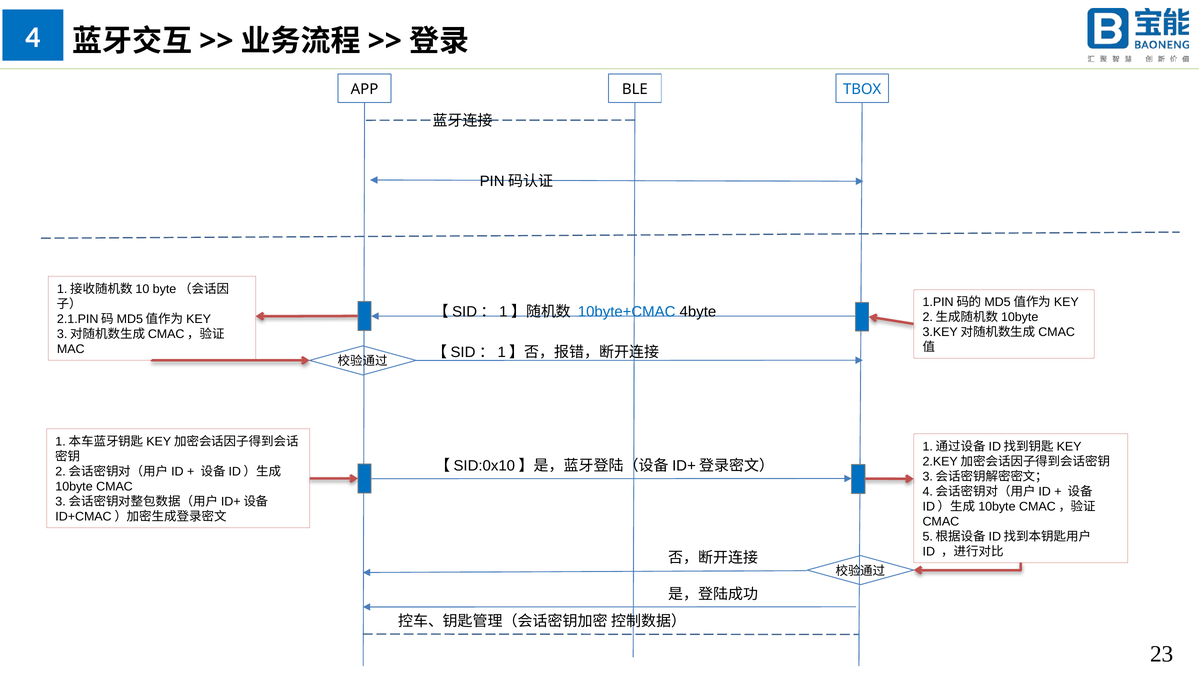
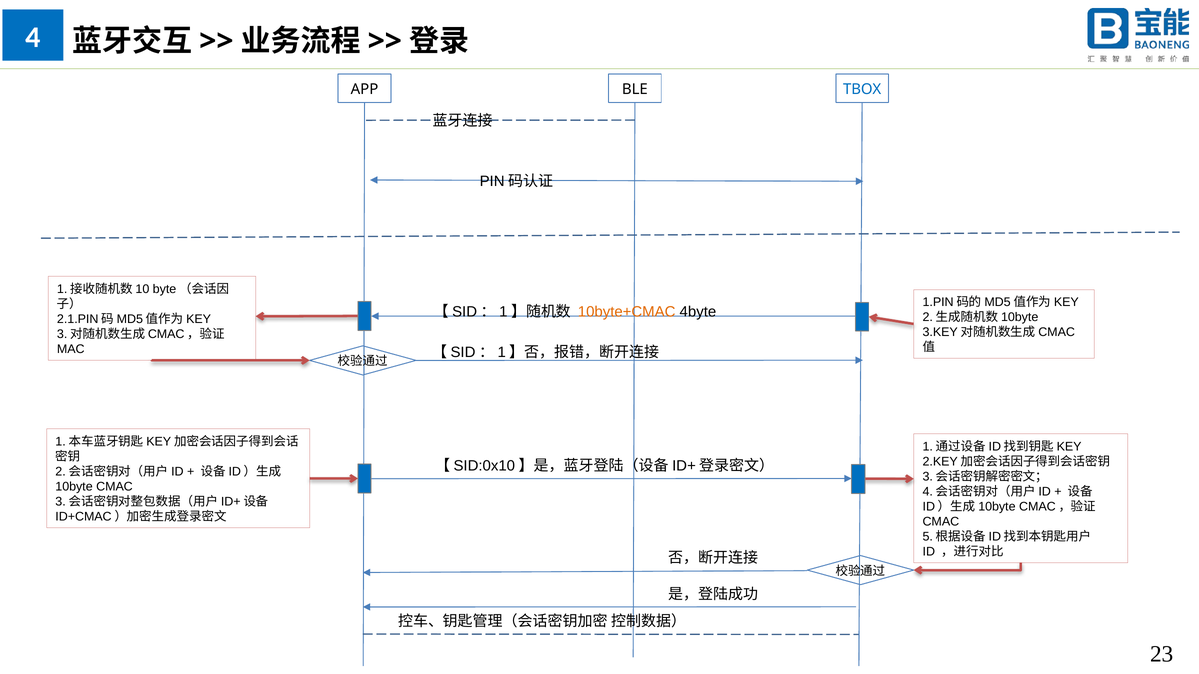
10byte+CMAC colour: blue -> orange (627, 312)
